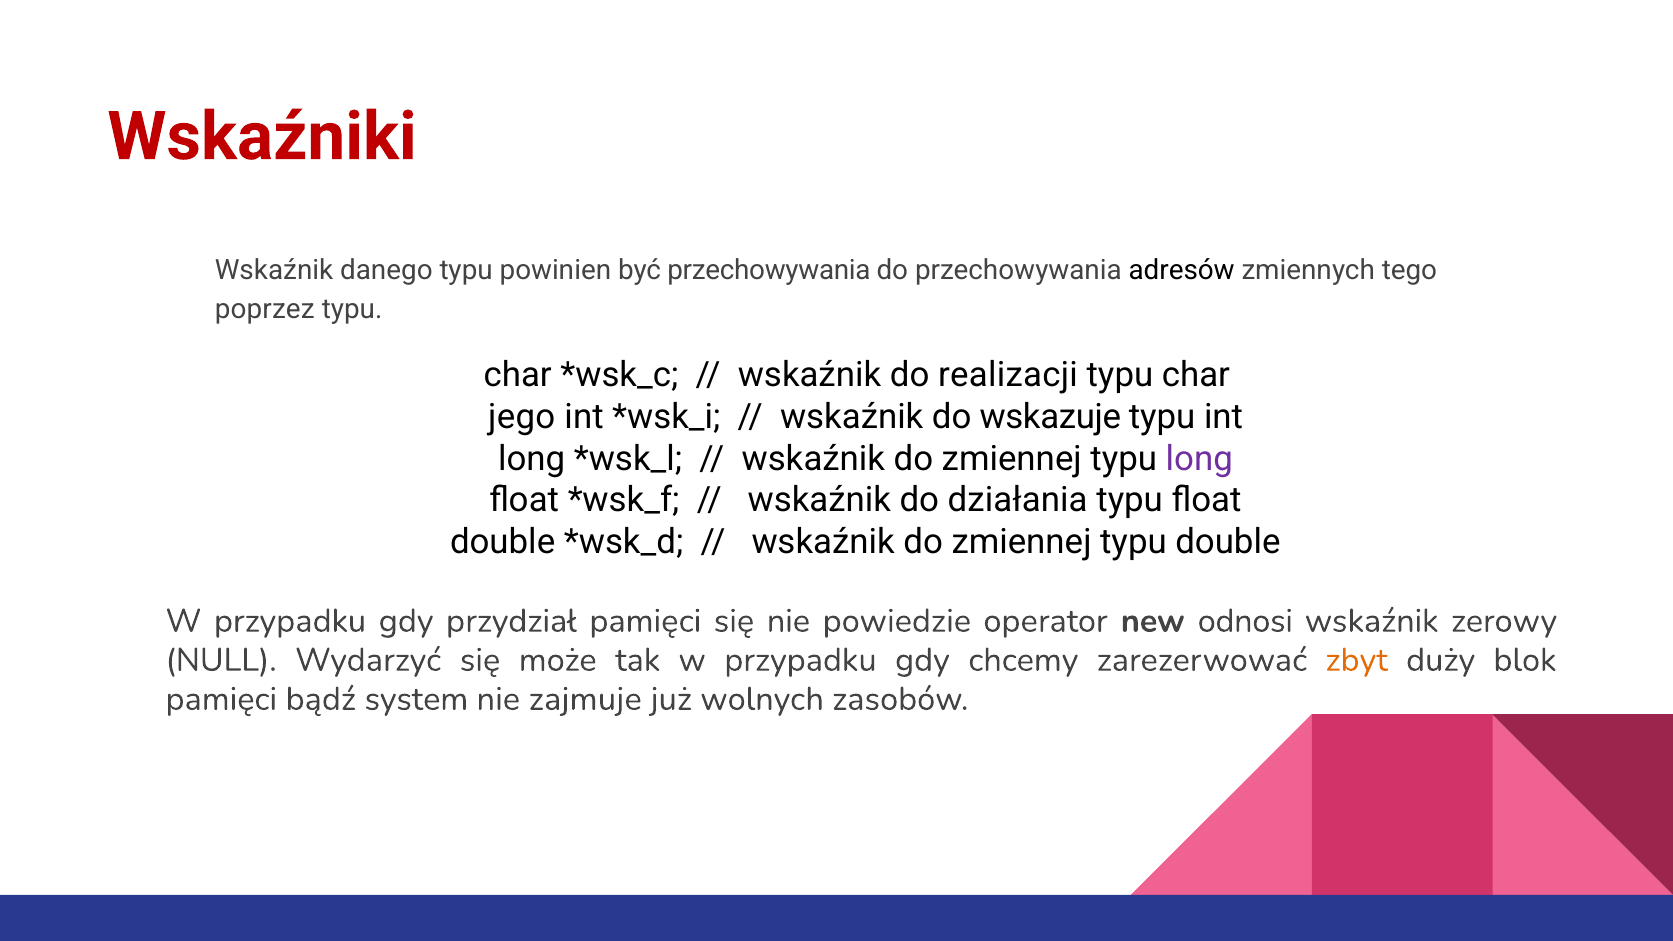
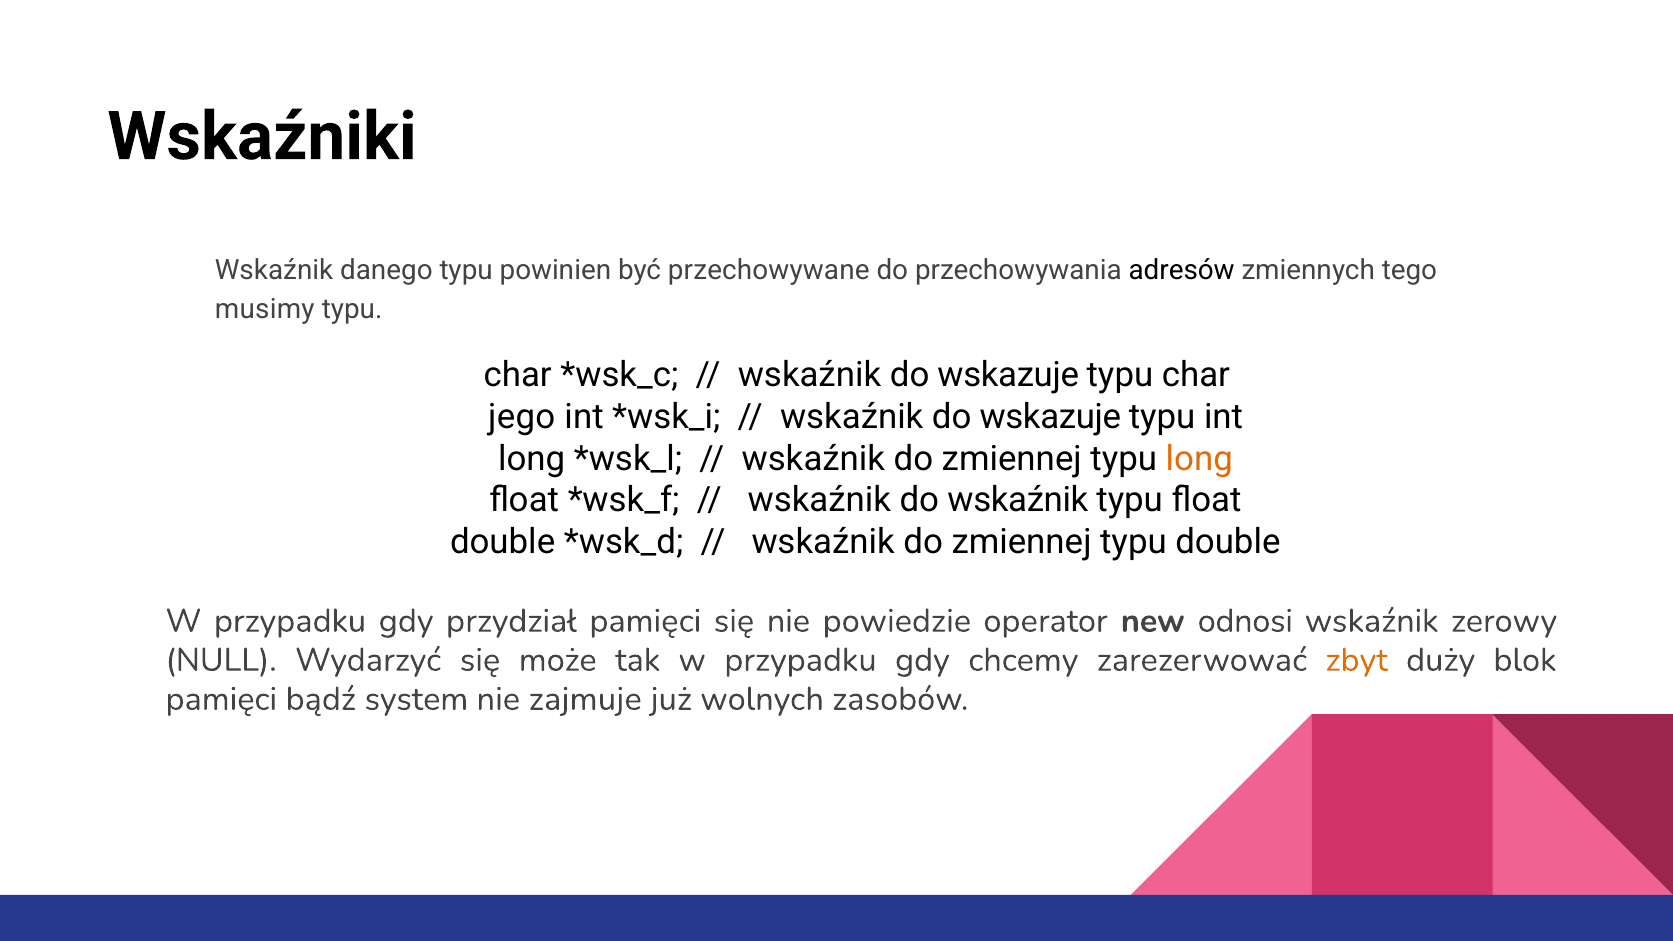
Wskaźniki colour: red -> black (262, 137)
być przechowywania: przechowywania -> przechowywane (769, 270)
poprzez: poprzez -> musimy (265, 309)
realizacji: realizacji -> wskazuje (1008, 375)
long colour: purple -> orange (1199, 459)
do działania: działania -> wskaźnik (1018, 500)
